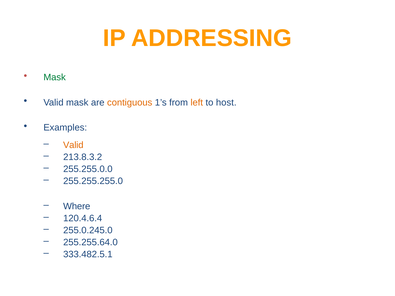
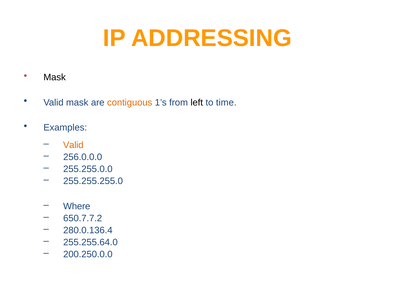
Mask colour: green -> black (55, 77)
left colour: orange -> black (197, 103)
host: host -> time (226, 103)
213.8.3.2: 213.8.3.2 -> 256.0.0.0 (83, 157)
120.4.6.4: 120.4.6.4 -> 650.7.7.2 (83, 218)
255.0.245.0: 255.0.245.0 -> 280.0.136.4 (88, 231)
333.482.5.1: 333.482.5.1 -> 200.250.0.0 (88, 255)
